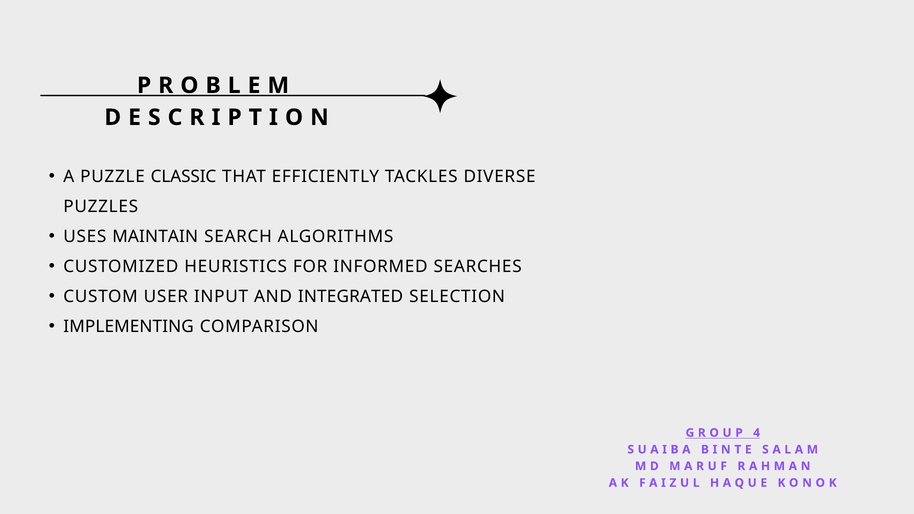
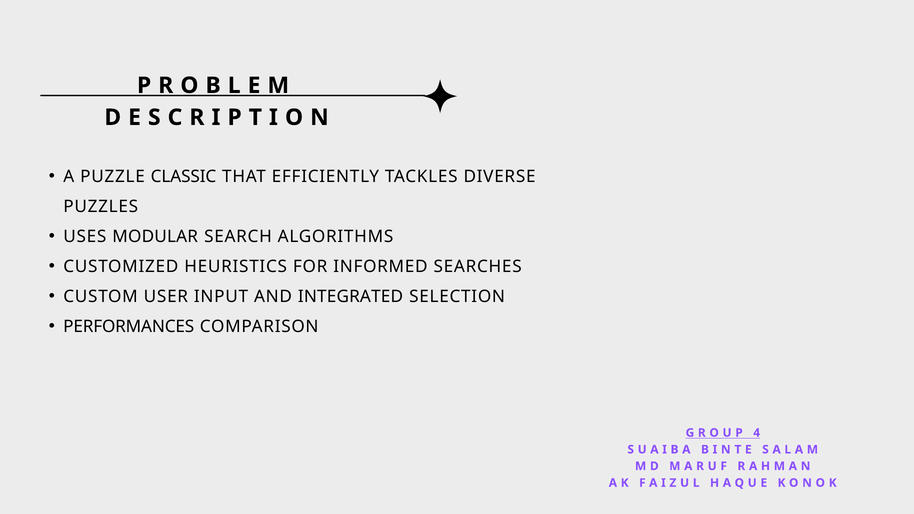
MAINTAIN: MAINTAIN -> MODULAR (155, 237)
IMPLEMENTING: IMPLEMENTING -> PERFORMANCES (129, 327)
